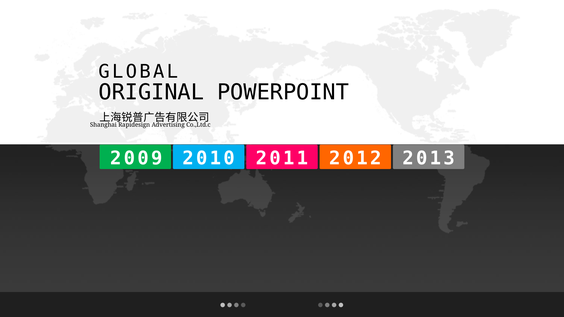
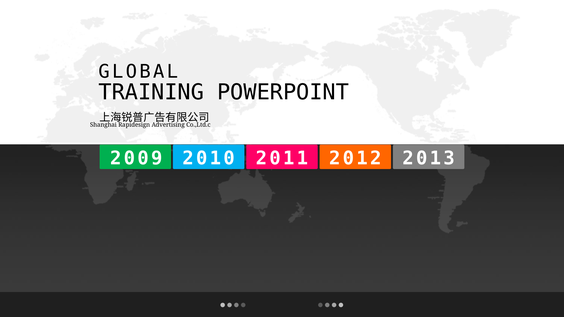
ORIGINAL: ORIGINAL -> TRAINING (151, 92)
